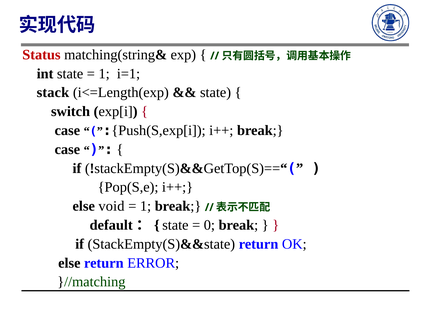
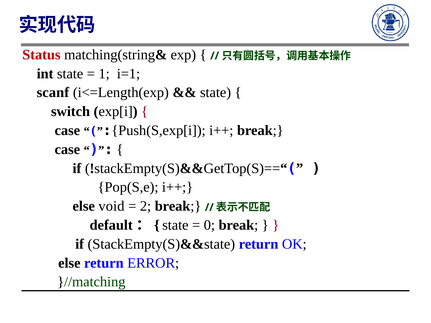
stack: stack -> scanf (53, 93)
1: 1 -> 2 (146, 206)
